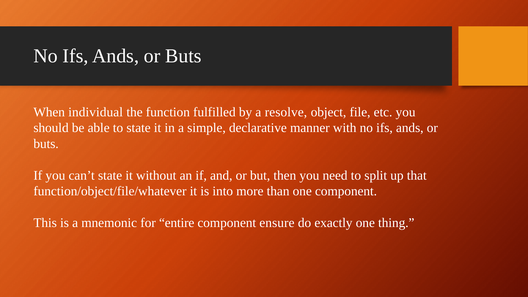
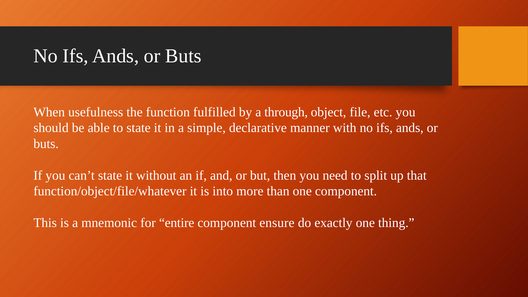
individual: individual -> usefulness (96, 112)
resolve: resolve -> through (286, 112)
